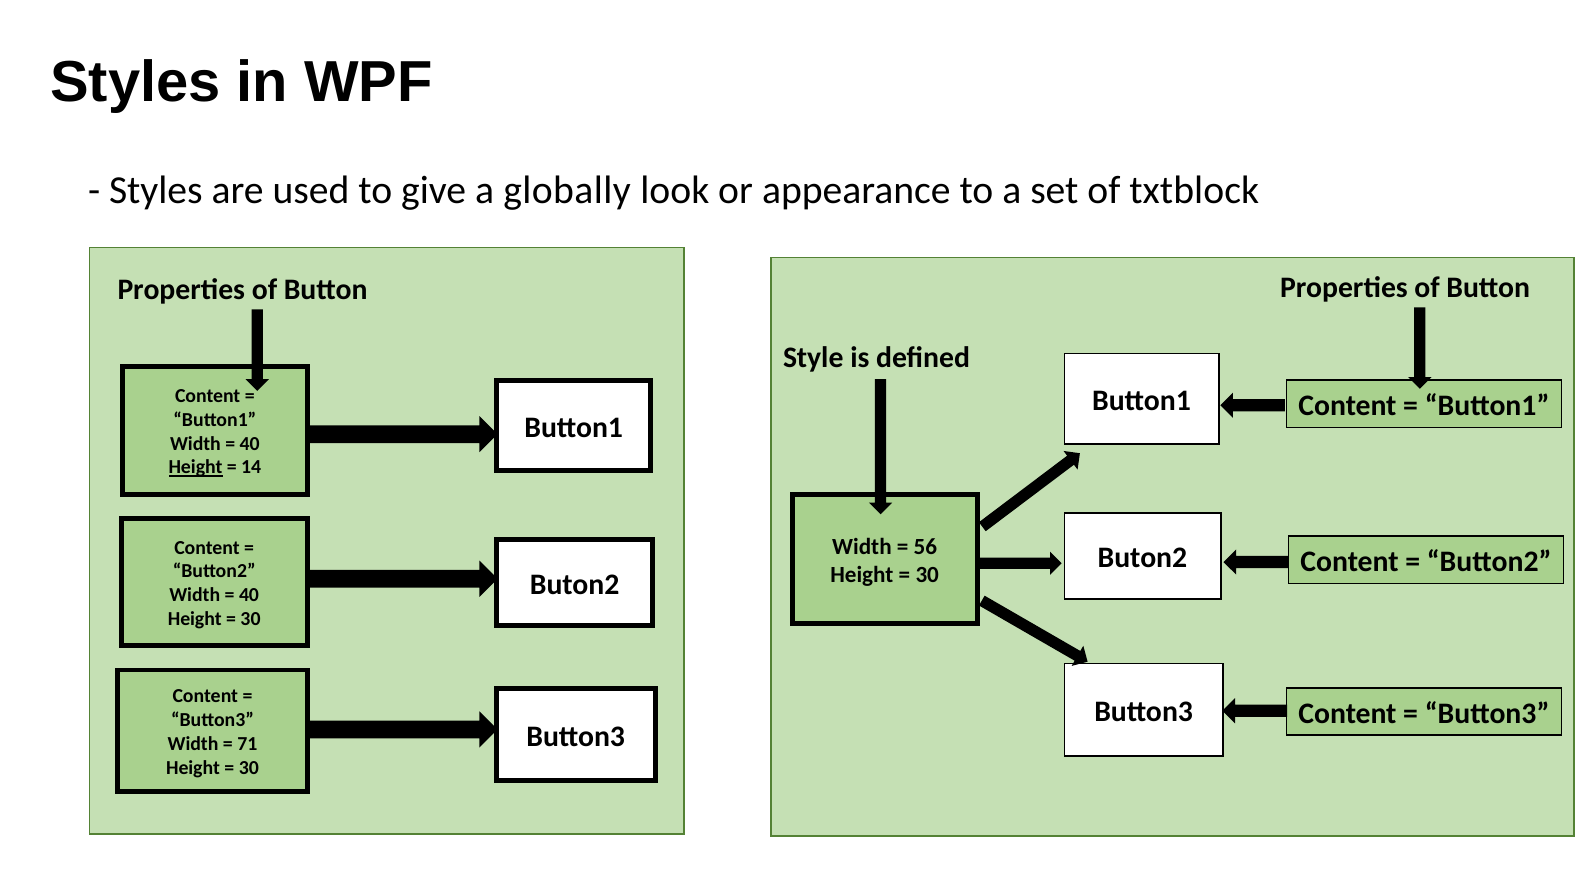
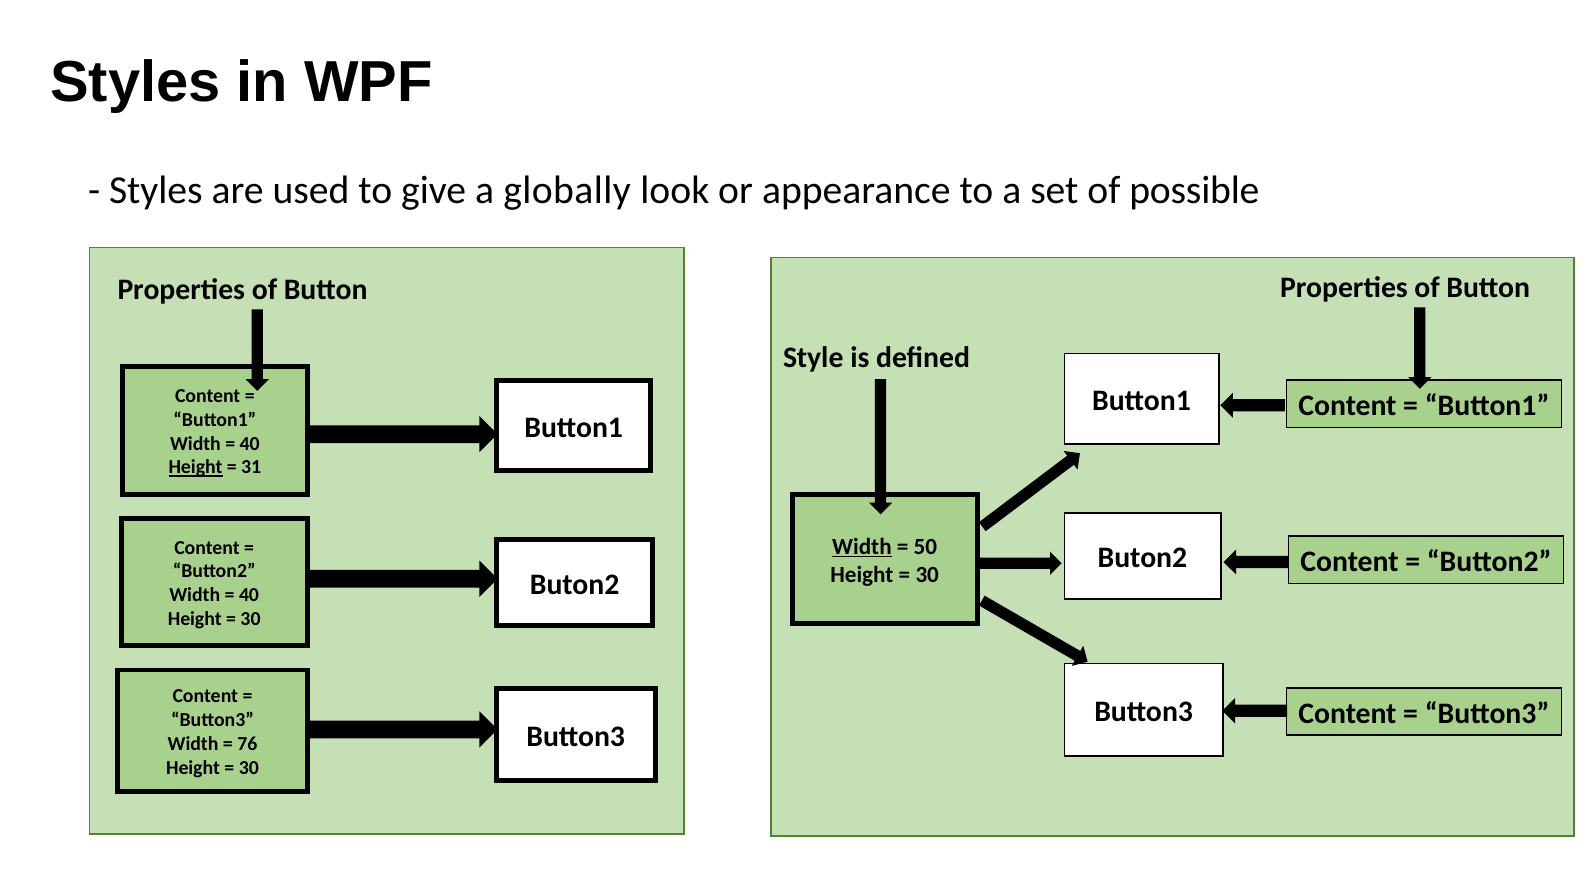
txtblock: txtblock -> possible (1194, 190)
14: 14 -> 31 (251, 467)
Width underline: none -> present (862, 547)
56: 56 -> 50 (925, 547)
71: 71 -> 76 (247, 744)
